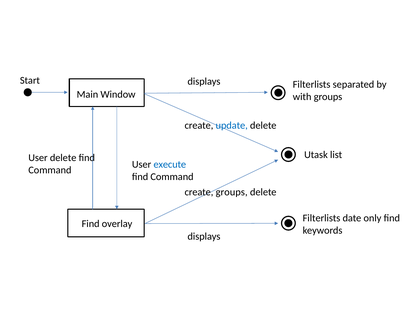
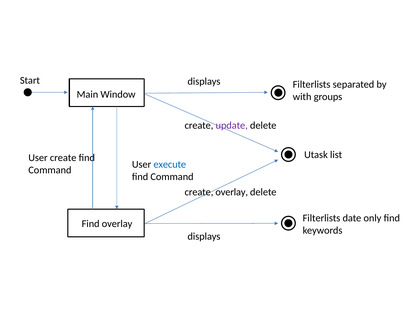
update colour: blue -> purple (232, 125)
User delete: delete -> create (63, 158)
create groups: groups -> overlay (232, 192)
